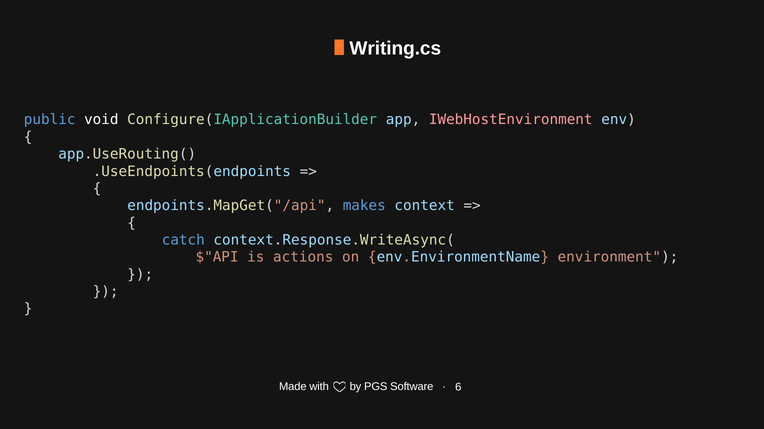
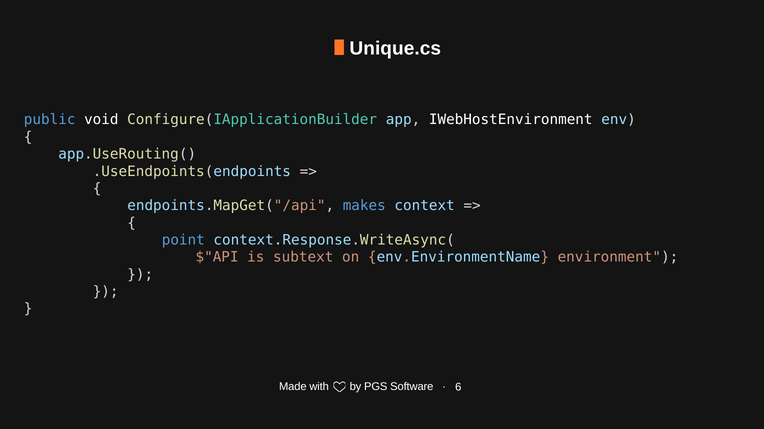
Writing.cs: Writing.cs -> Unique.cs (395, 48)
IWebHostEnvironment colour: pink -> white (511, 120)
catch: catch -> point (183, 240)
actions: actions -> subtext (303, 257)
